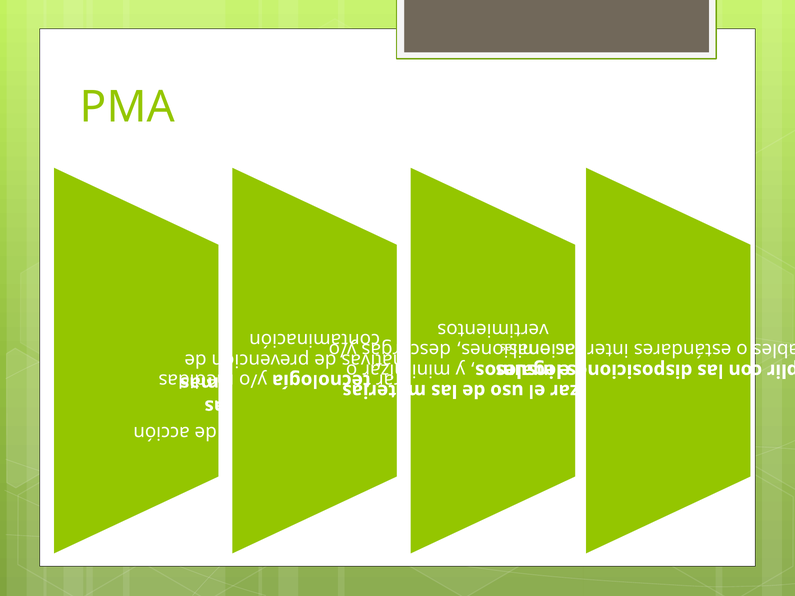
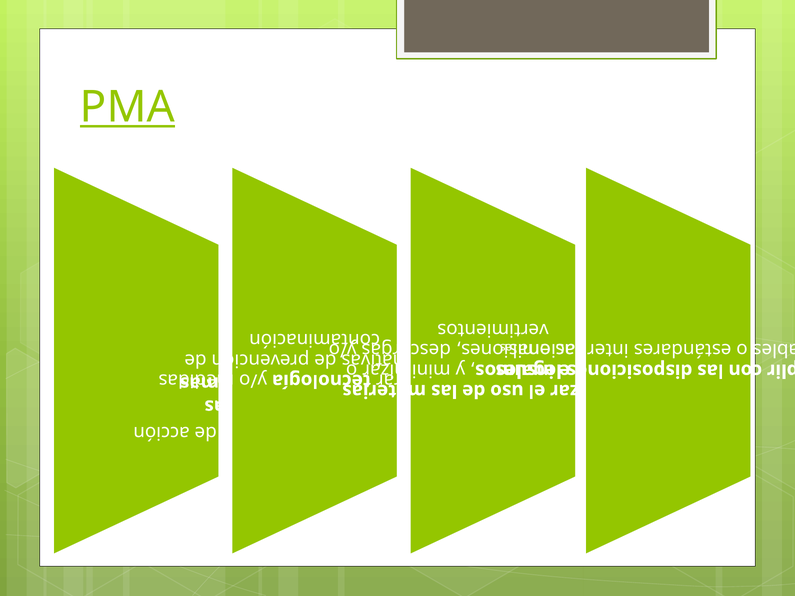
PMA underline: none -> present (127, 107)
